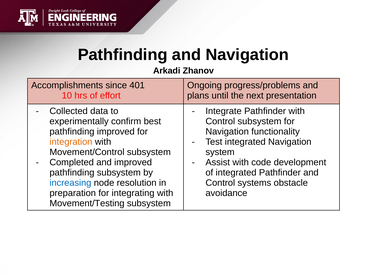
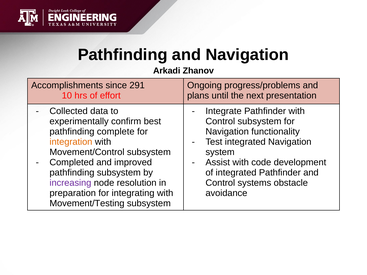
401: 401 -> 291 (137, 85)
pathfinding improved: improved -> complete (116, 132)
increasing colour: blue -> purple (70, 183)
